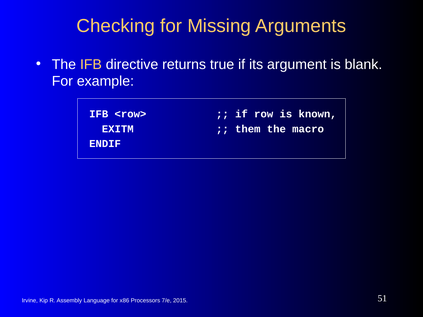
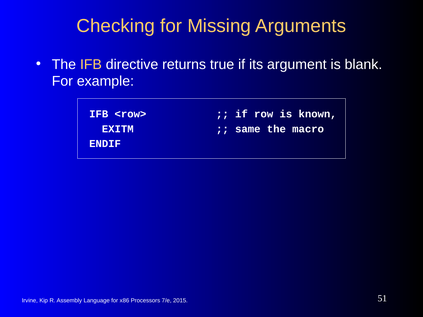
them: them -> same (248, 129)
